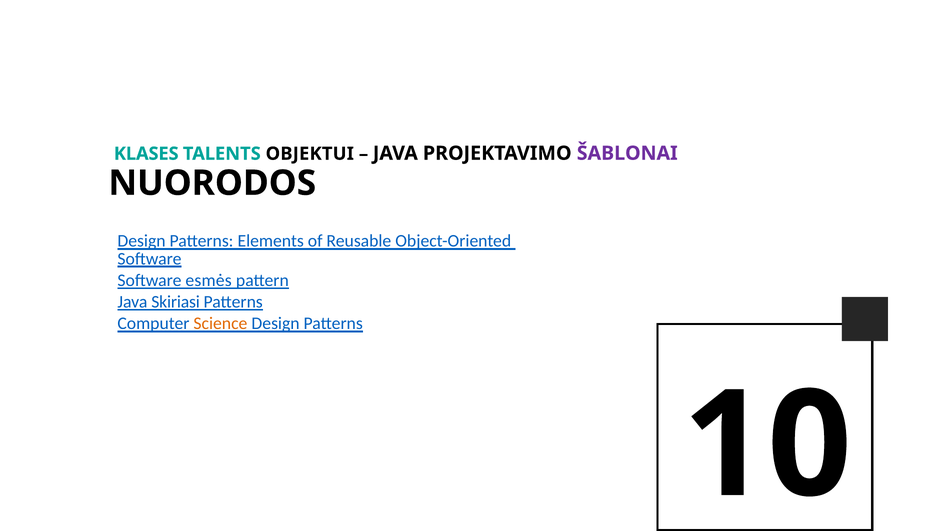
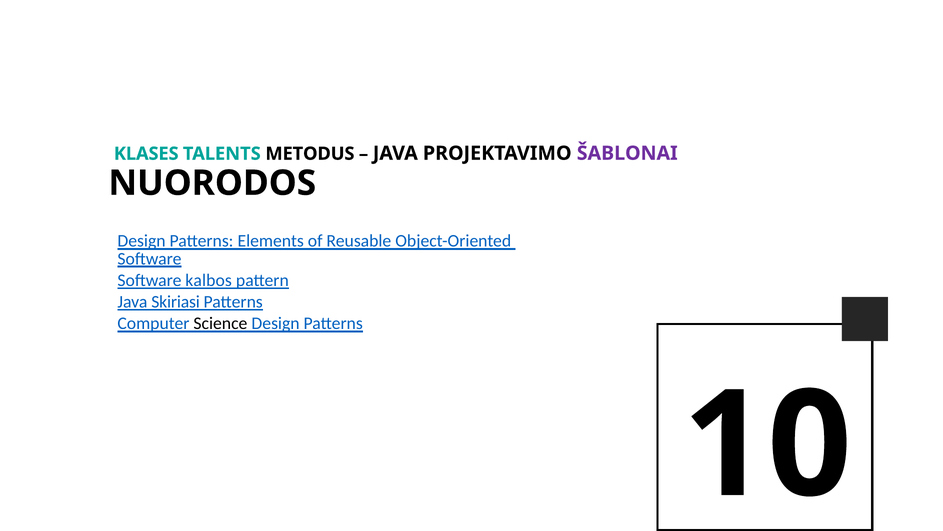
OBJEKTUI: OBJEKTUI -> METODUS (310, 154)
esmės: esmės -> kalbos (209, 280)
Science colour: orange -> black (220, 323)
